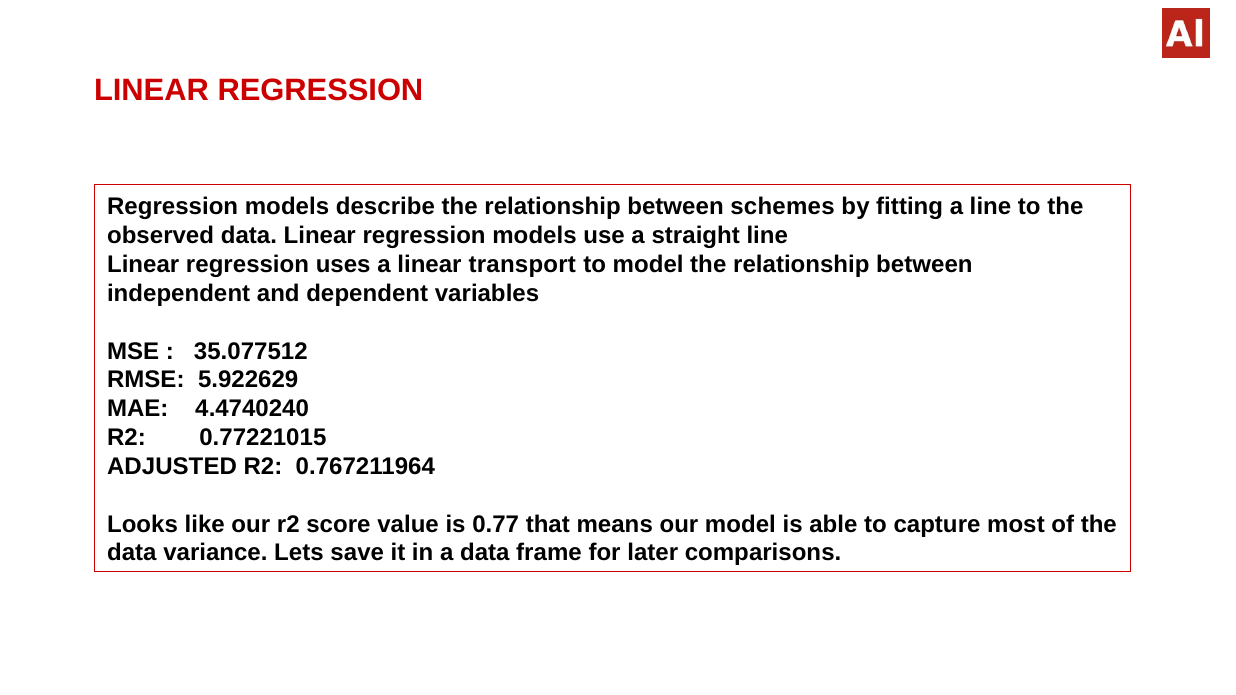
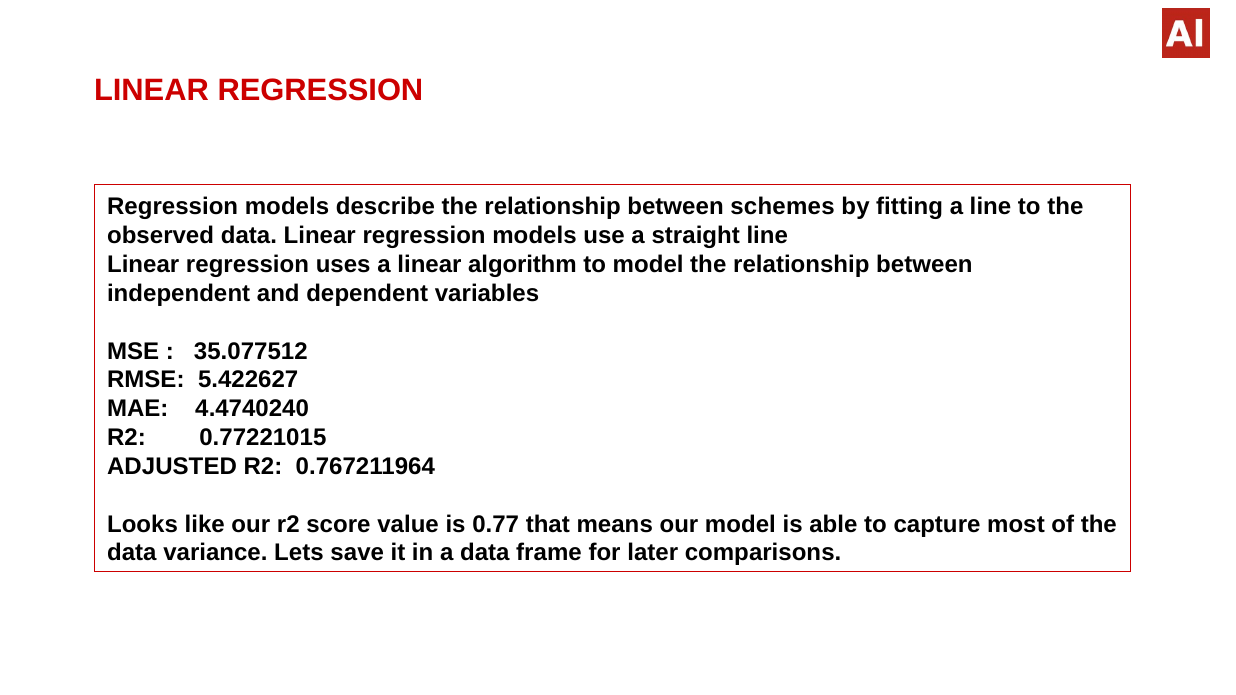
transport: transport -> algorithm (522, 265)
5.922629: 5.922629 -> 5.422627 (248, 380)
